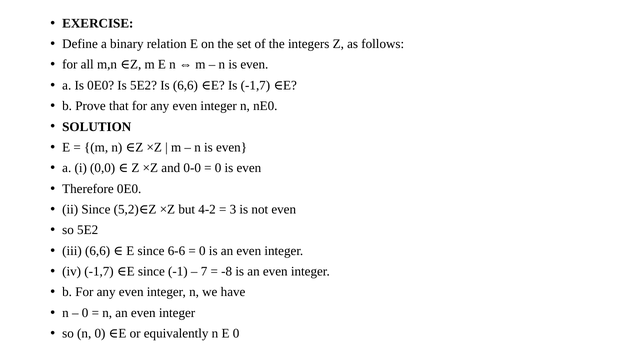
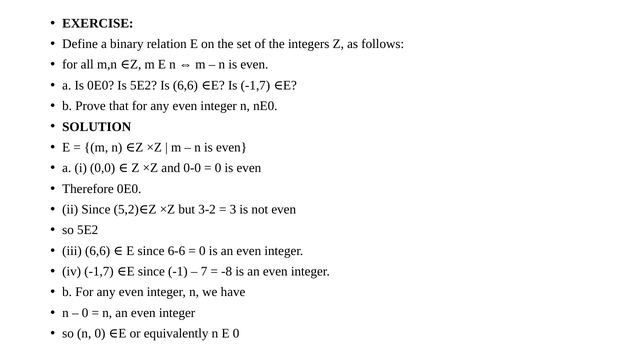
4-2: 4-2 -> 3-2 (207, 209)
